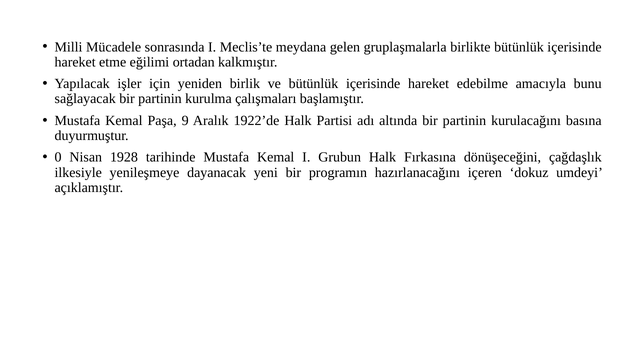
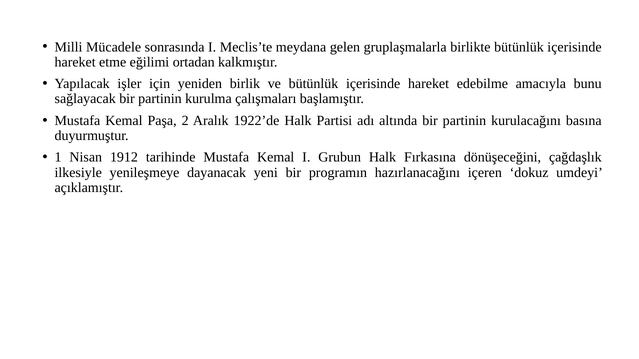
9: 9 -> 2 (185, 121)
0: 0 -> 1 (58, 158)
1928: 1928 -> 1912 (124, 158)
